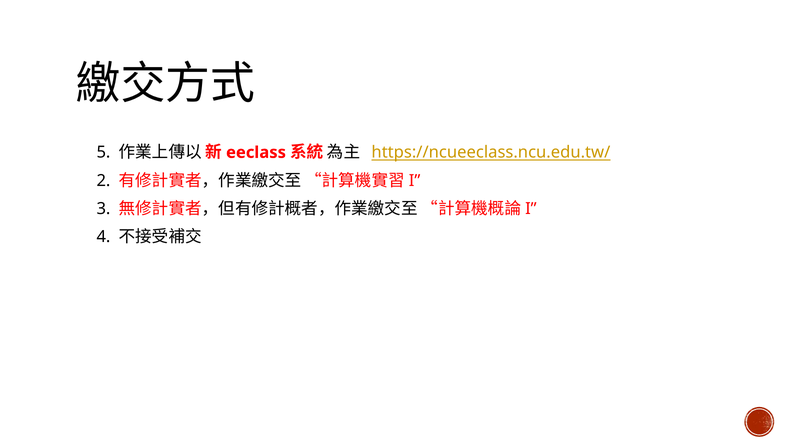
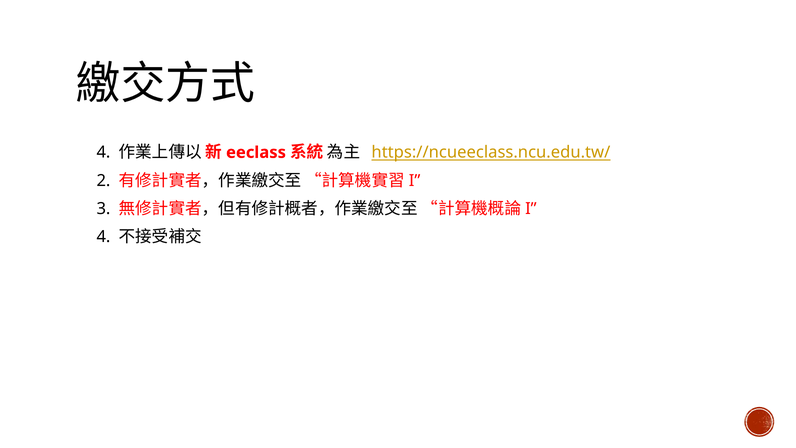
5: 5 -> 4 (103, 152)
